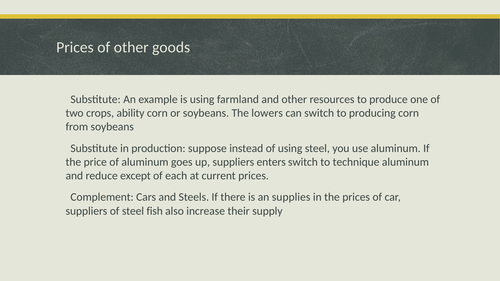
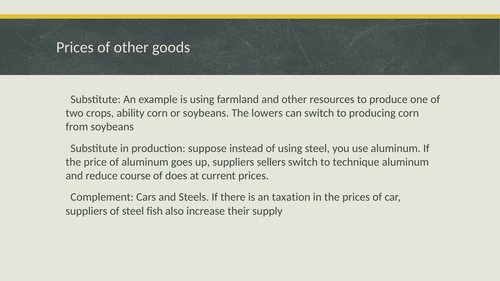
enters: enters -> sellers (271, 162)
except: except -> course (135, 176)
each: each -> does (176, 176)
supplies: supplies -> taxation (291, 197)
